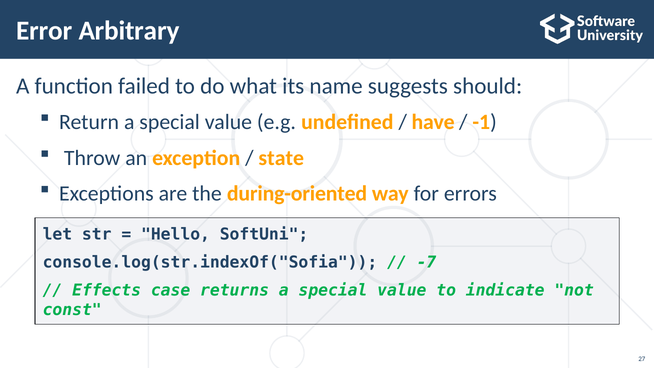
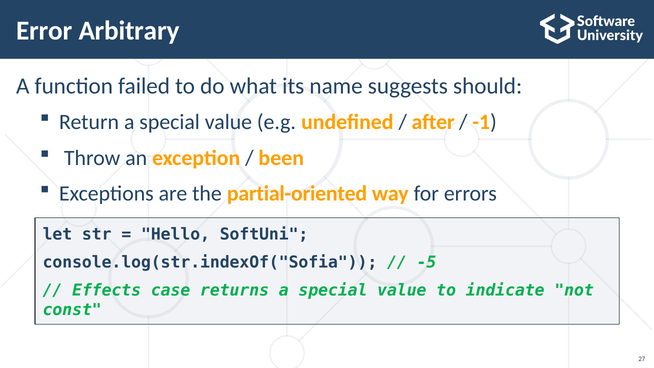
have: have -> after (433, 122)
state: state -> been (281, 158)
during-oriented: during-oriented -> partial-oriented (297, 194)
-7: -7 -> -5 (426, 262)
